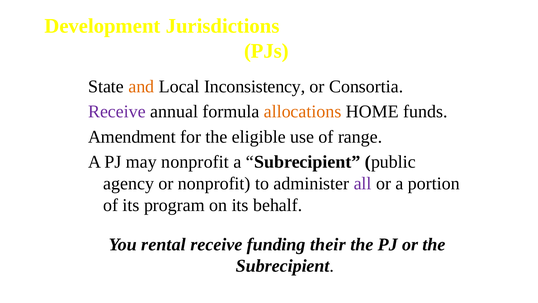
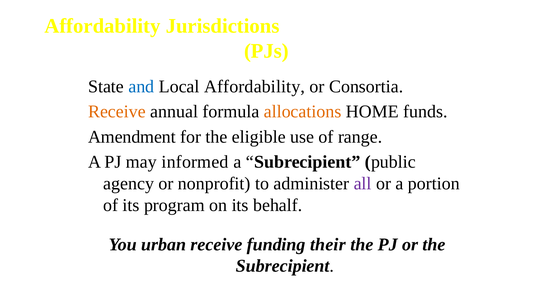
Development: Development -> Affordability (102, 26)
and colour: orange -> blue (141, 86)
Local Inconsistency: Inconsistency -> Affordability (255, 86)
Receive colour: purple -> orange (117, 112)
may nonprofit: nonprofit -> informed (195, 162)
rental: rental -> urban (164, 244)
